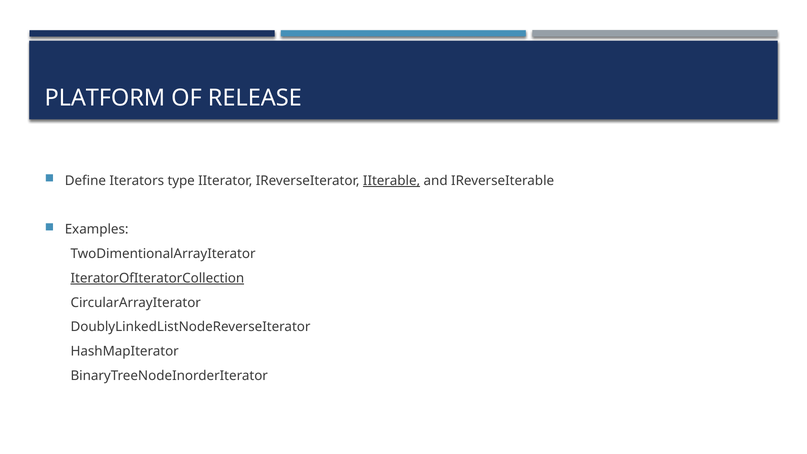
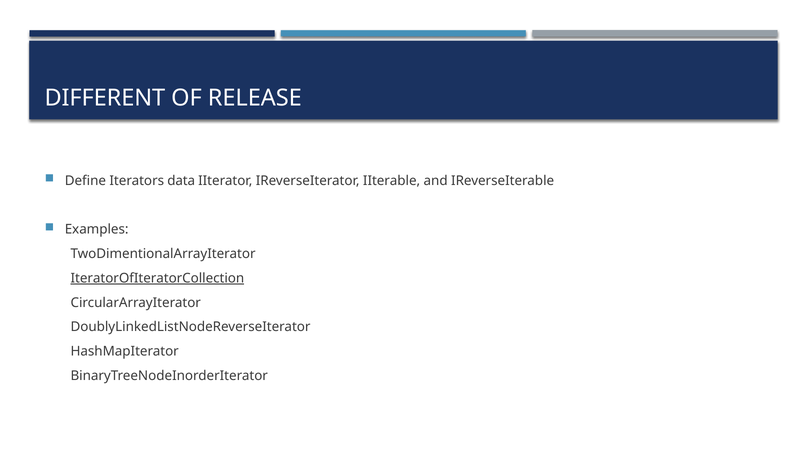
PLATFORM: PLATFORM -> DIFFERENT (105, 98)
type: type -> data (181, 181)
IIterable underline: present -> none (392, 181)
